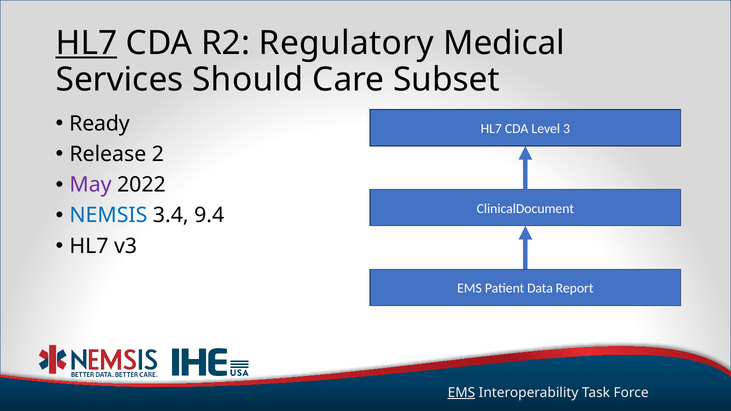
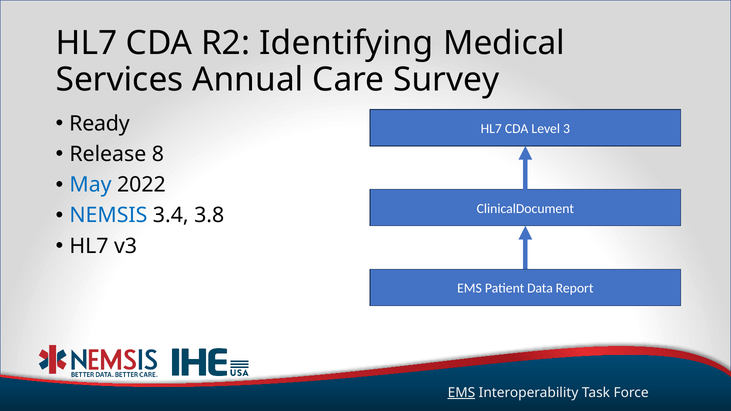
HL7 underline: present -> none (86, 43)
Regulatory: Regulatory -> Identifying (346, 43)
Should: Should -> Annual (248, 79)
Subset: Subset -> Survey (446, 79)
2: 2 -> 8 (158, 154)
May colour: purple -> blue (91, 185)
9.4: 9.4 -> 3.8 (209, 216)
